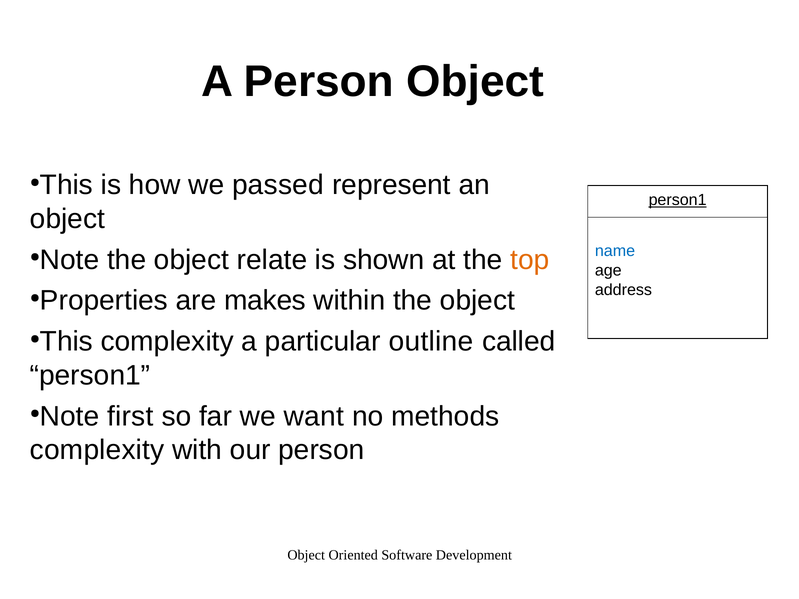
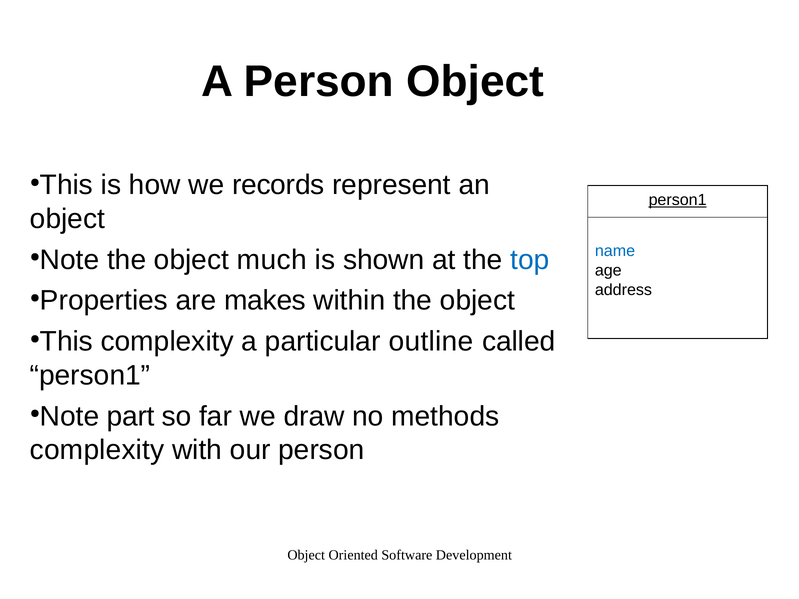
passed: passed -> records (278, 185)
relate: relate -> much (272, 260)
top colour: orange -> blue (530, 260)
first: first -> part (131, 416)
want: want -> draw (314, 416)
